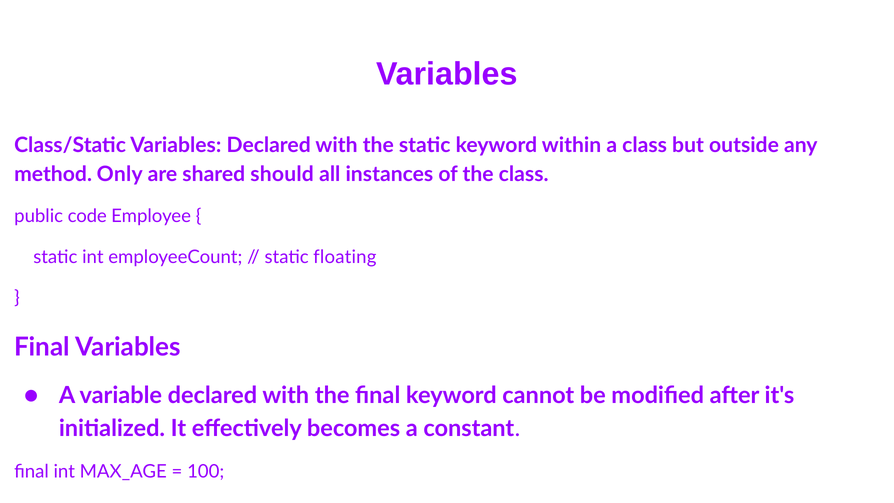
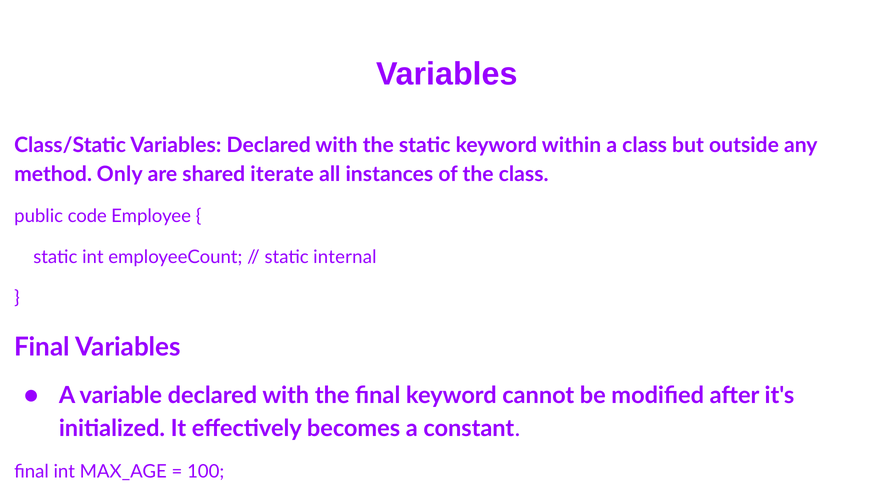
should: should -> iterate (282, 174)
floating: floating -> internal (345, 257)
